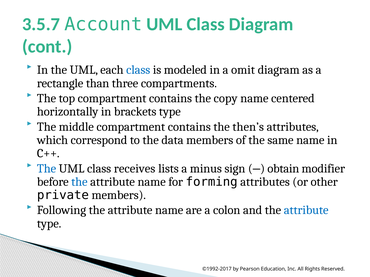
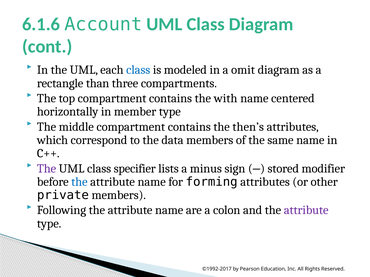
3.5.7: 3.5.7 -> 6.1.6 (41, 24)
copy: copy -> with (226, 99)
brackets: brackets -> member (135, 112)
The colour: blue -> purple (47, 169)
receives: receives -> specifier (135, 169)
obtain: obtain -> stored (283, 169)
attribute colour: blue -> purple (306, 211)
